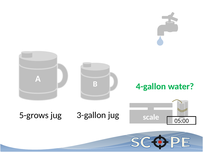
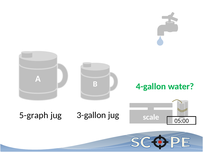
5-grows: 5-grows -> 5-graph (34, 116)
